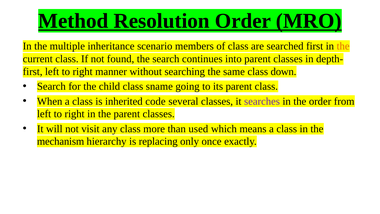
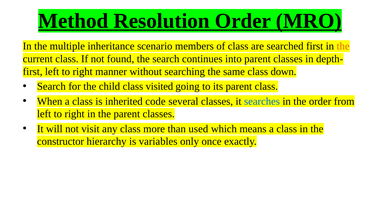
sname: sname -> visited (159, 86)
searches colour: purple -> blue (262, 101)
mechanism: mechanism -> constructor (61, 141)
replacing: replacing -> variables (158, 141)
